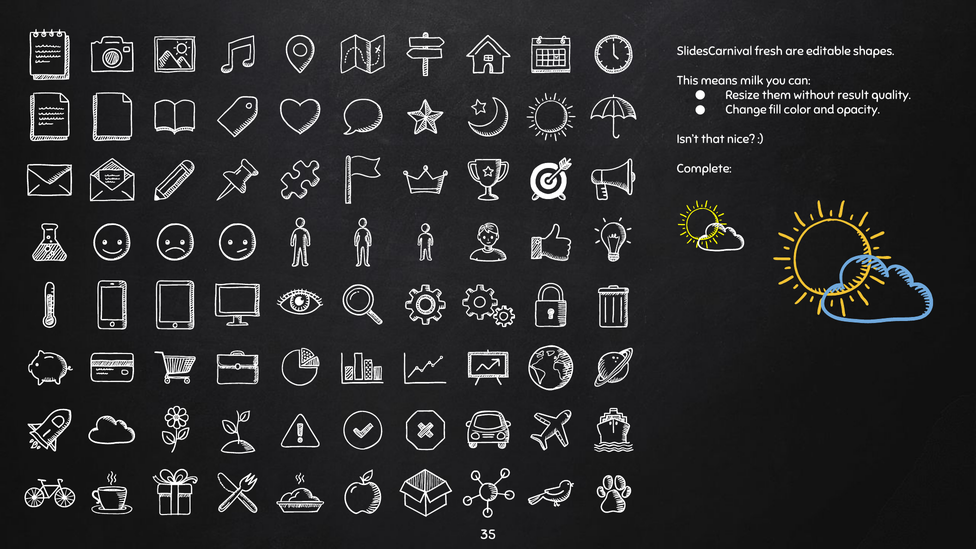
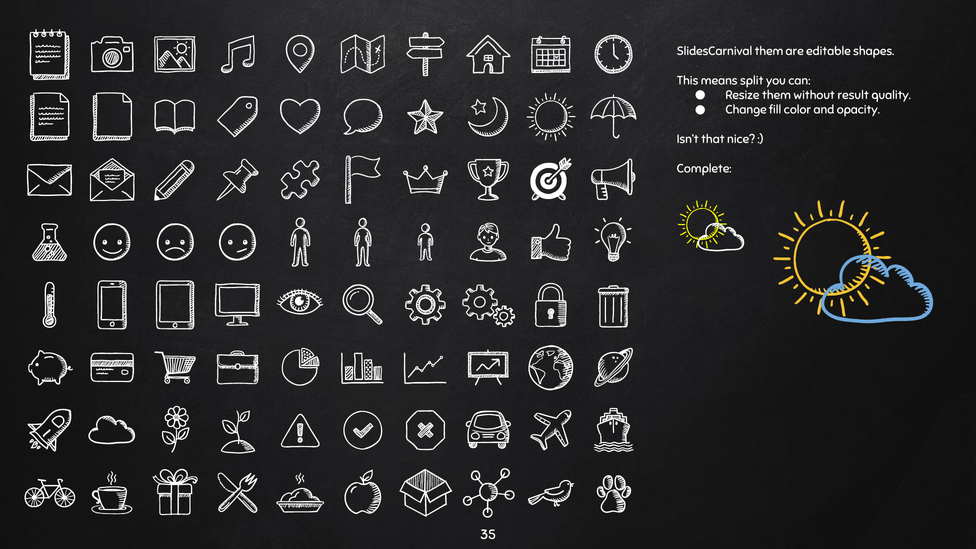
SlidesCarnival fresh: fresh -> them (769, 51)
milk: milk -> split (752, 81)
